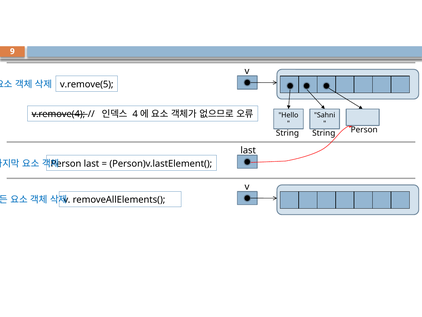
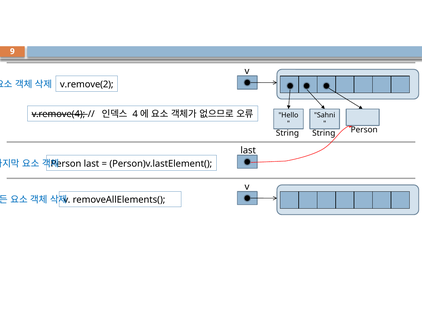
v.remove(5: v.remove(5 -> v.remove(2 (87, 84)
